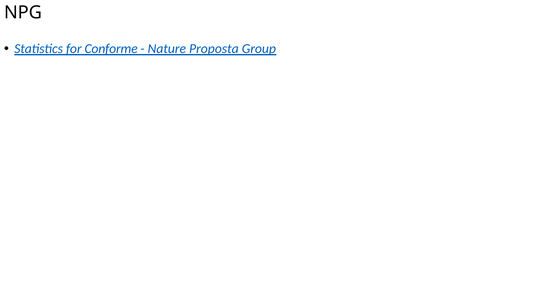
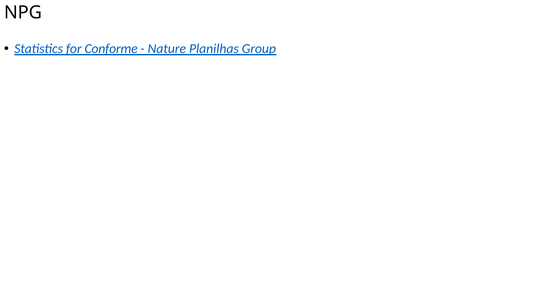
Proposta: Proposta -> Planilhas (214, 49)
